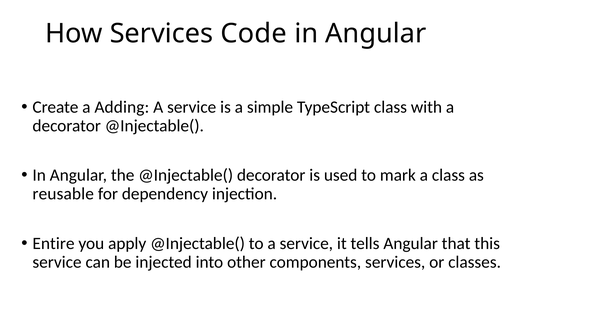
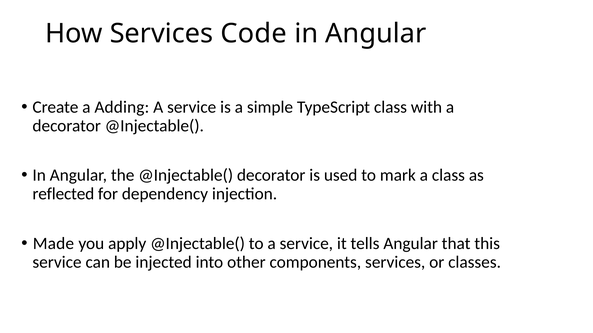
reusable: reusable -> reflected (63, 194)
Entire: Entire -> Made (53, 244)
